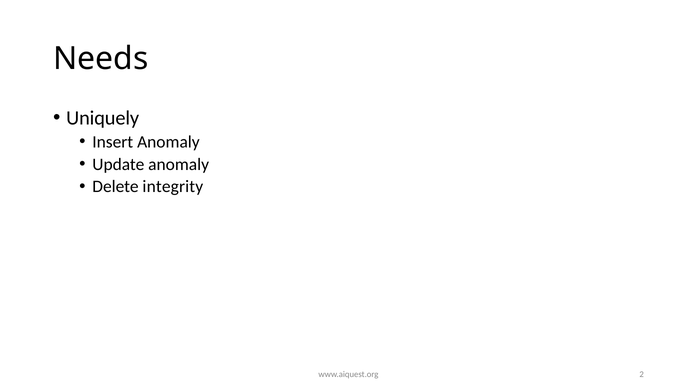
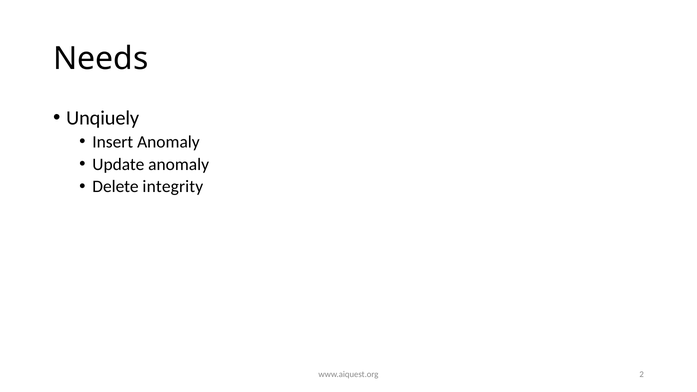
Uniquely: Uniquely -> Unqiuely (103, 118)
